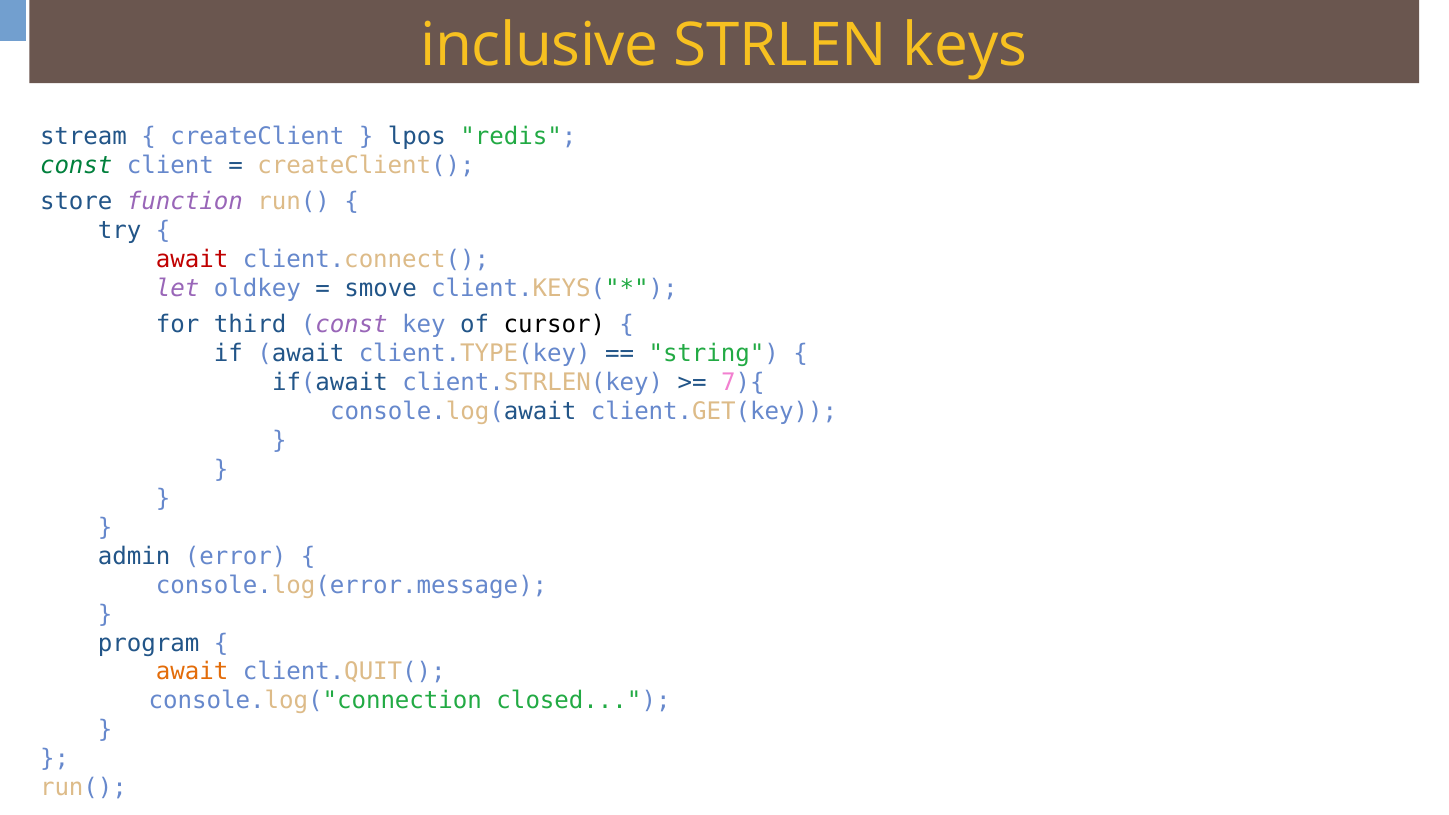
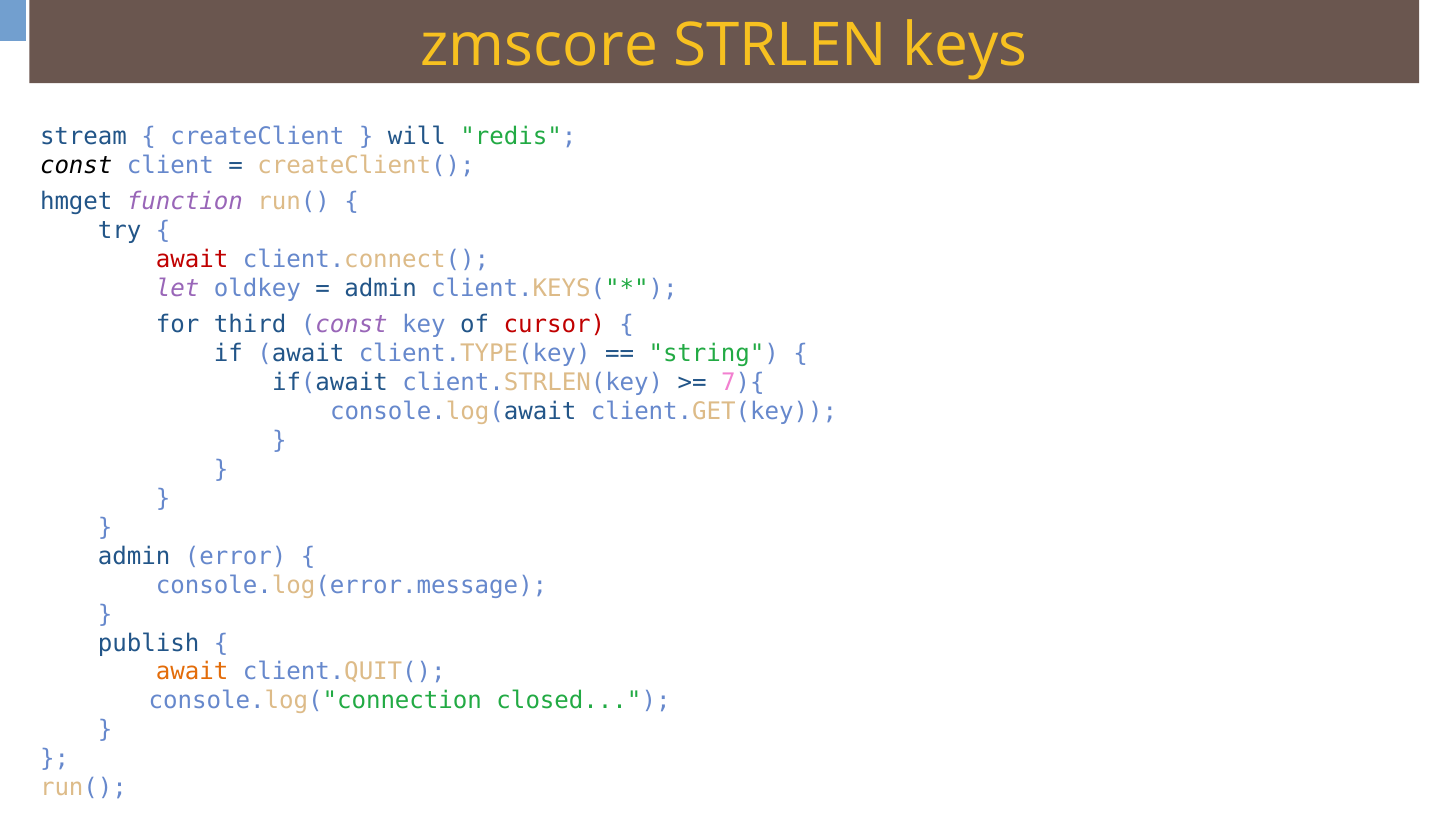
inclusive: inclusive -> zmscore (539, 46)
lpos: lpos -> will (417, 136)
const colour: green -> black (76, 165)
store: store -> hmget (76, 201)
smove: smove -> admin (381, 288)
cursor colour: black -> red (554, 324)
program: program -> publish (149, 643)
